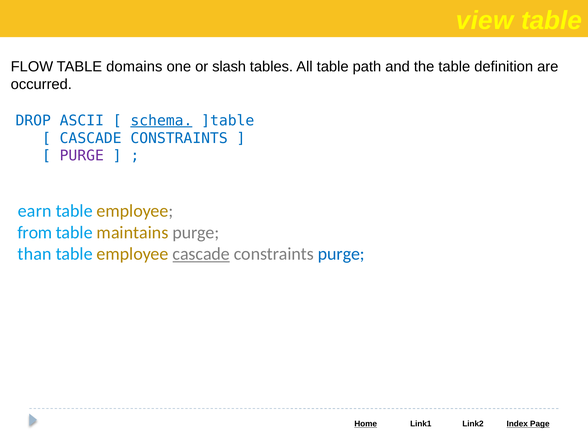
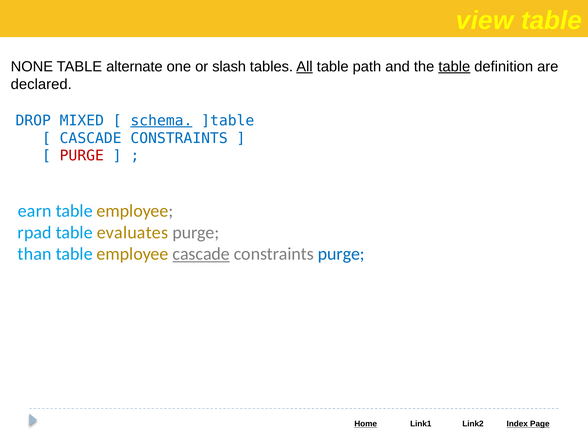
FLOW: FLOW -> NONE (32, 67)
domains: domains -> alternate (134, 67)
All underline: none -> present (304, 67)
table underline: none -> present (454, 67)
occurred: occurred -> declared (41, 84)
ASCII: ASCII -> MIXED (82, 121)
PURGE colour: purple -> red (82, 156)
from: from -> rpad (35, 232)
maintains: maintains -> evaluates (132, 232)
